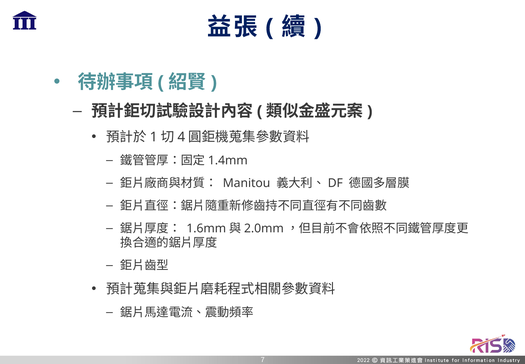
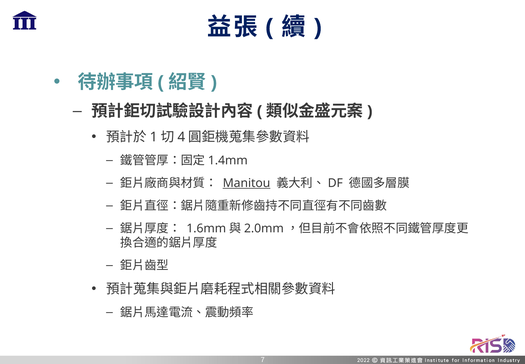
Manitou underline: none -> present (247, 183)
